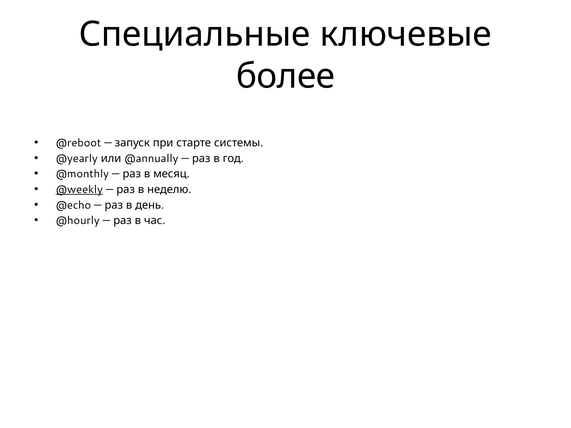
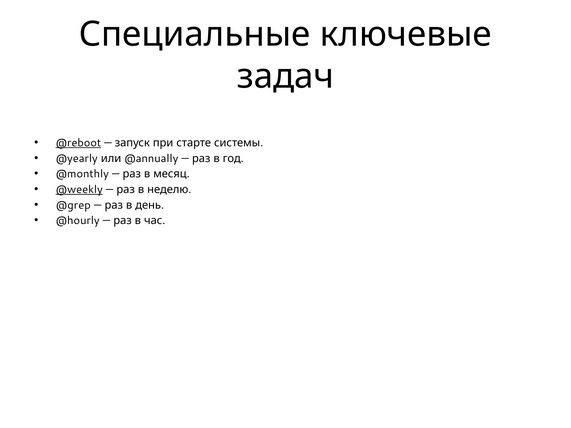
более: более -> задач (285, 76)
@reboot underline: none -> present (78, 143)
@echo: @echo -> @grep (73, 205)
